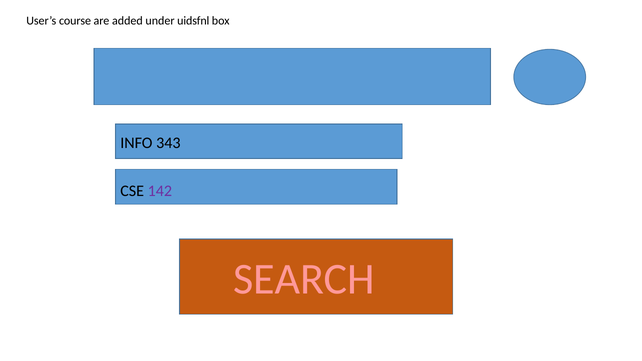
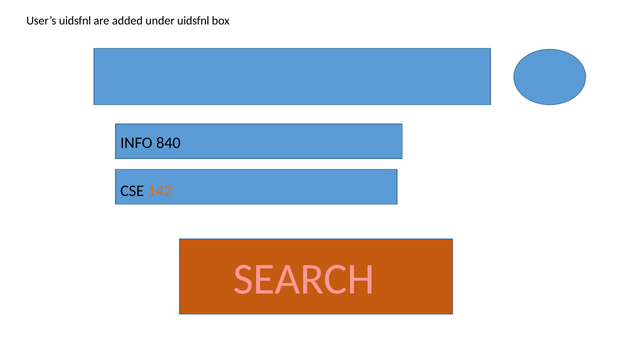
User’s course: course -> uidsfnl (75, 21)
343: 343 -> 840 (168, 143)
142 colour: purple -> orange (160, 191)
